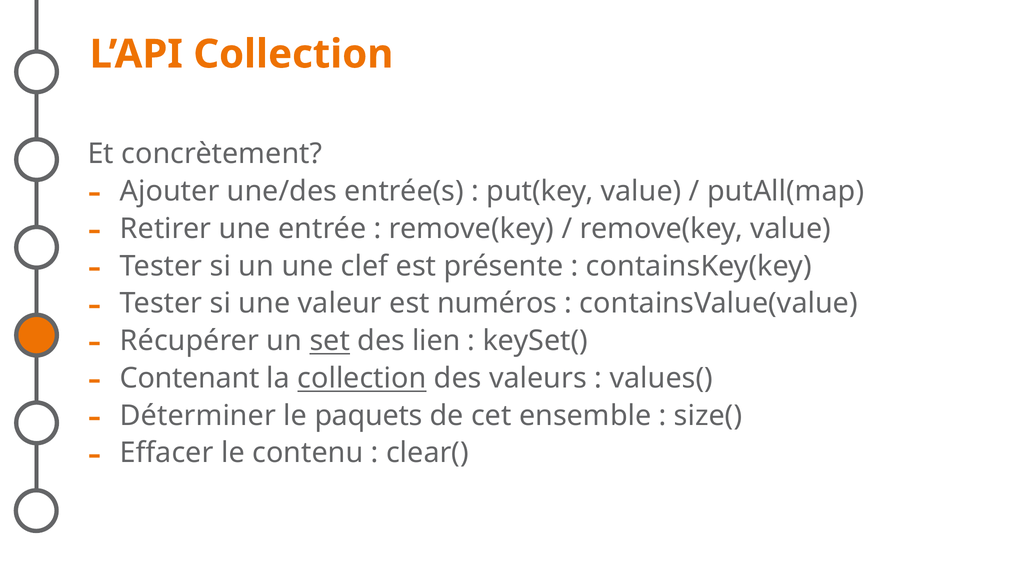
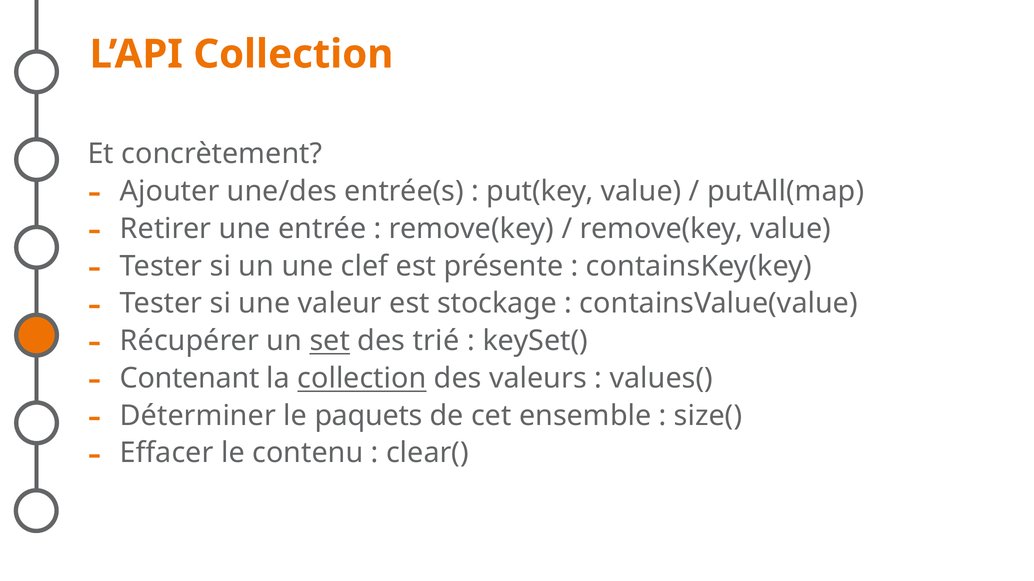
numéros: numéros -> stockage (497, 304)
lien: lien -> trié (436, 341)
